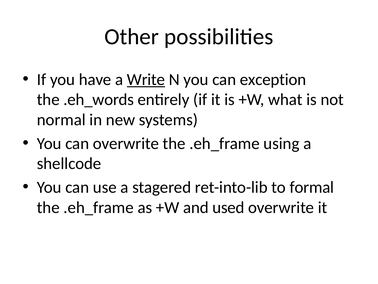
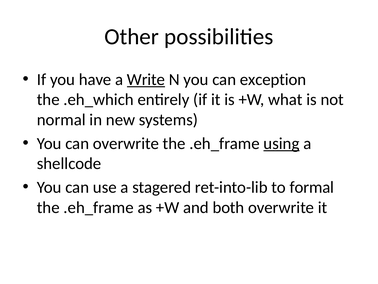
.eh_words: .eh_words -> .eh_which (99, 99)
using underline: none -> present (281, 143)
used: used -> both (228, 207)
